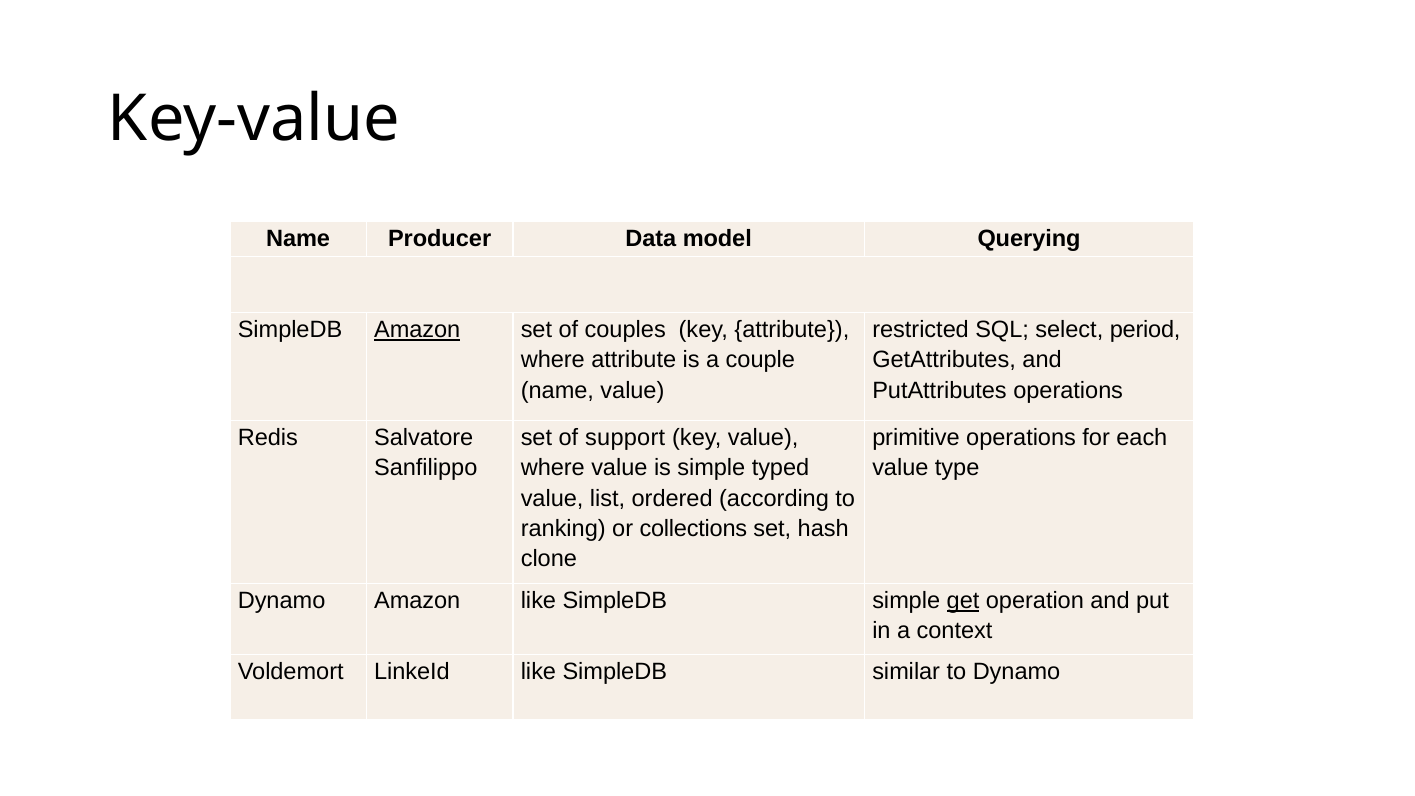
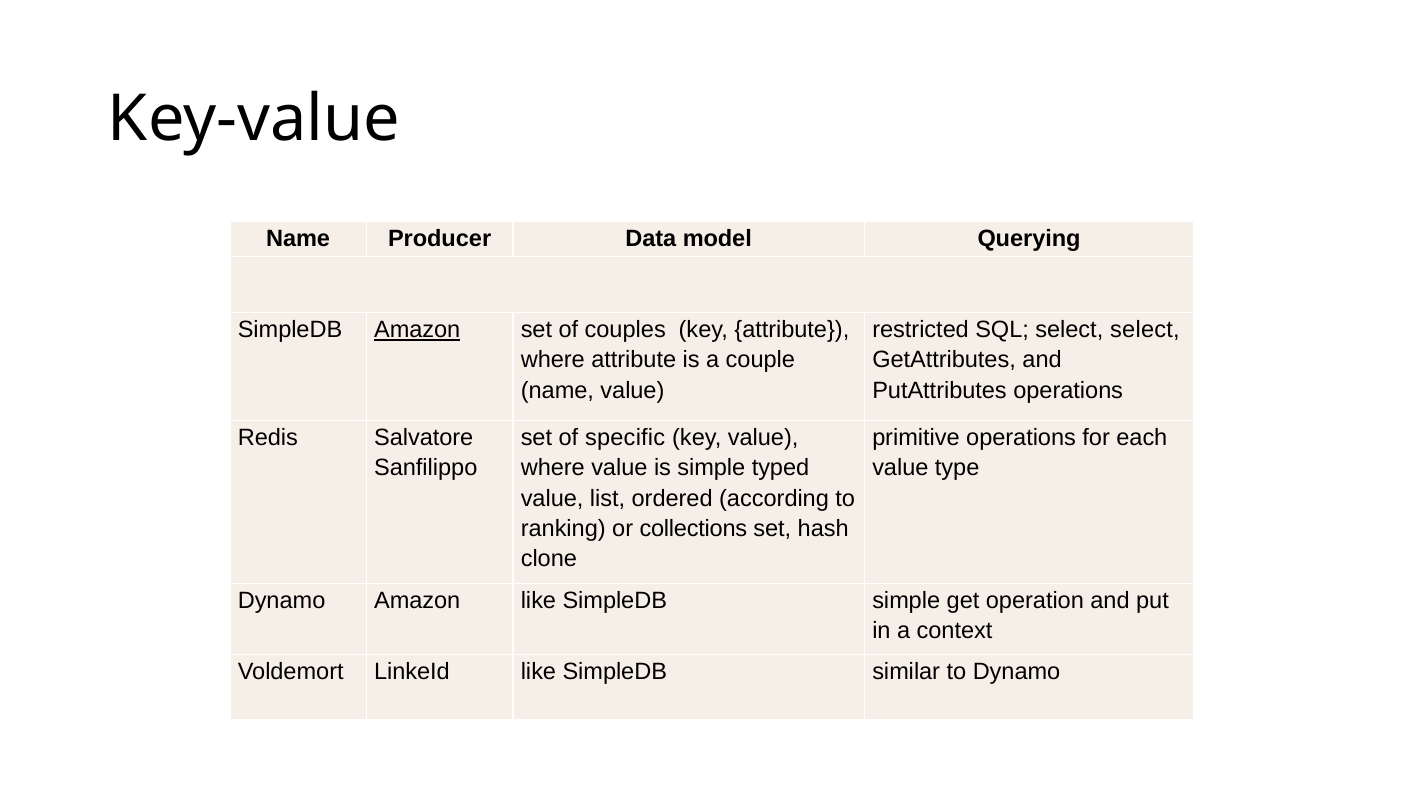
select period: period -> select (1145, 330)
support: support -> specific (625, 438)
get underline: present -> none (963, 601)
